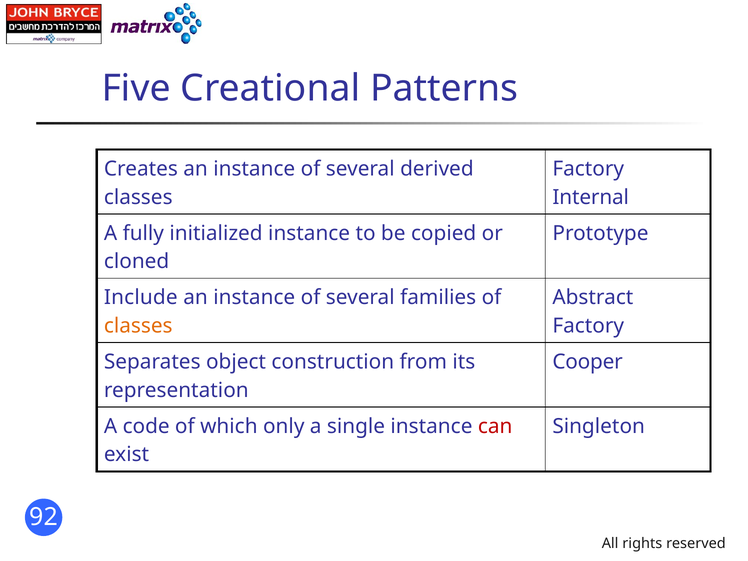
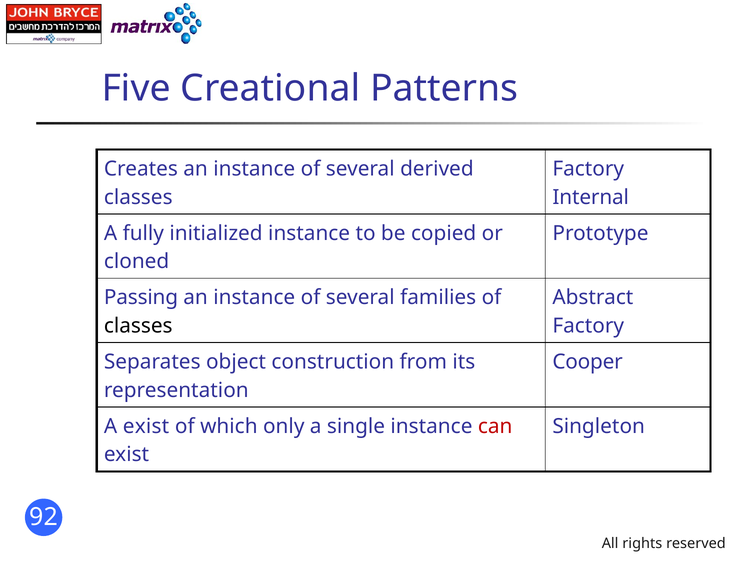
Include: Include -> Passing (141, 297)
classes colour: orange -> black (138, 326)
A code: code -> exist (146, 426)
